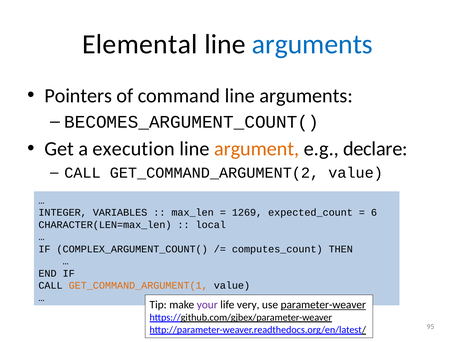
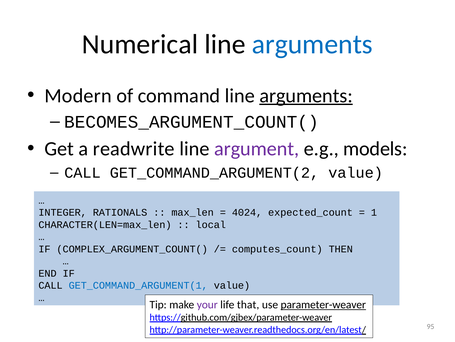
Elemental: Elemental -> Numerical (140, 44)
Pointers: Pointers -> Modern (78, 95)
arguments underline: none -> present (306, 95)
execution: execution -> readwrite (134, 149)
argument colour: orange -> purple (257, 149)
declare: declare -> models (375, 149)
VARIABLES: VARIABLES -> RATIONALS (120, 212)
1269: 1269 -> 4024 (247, 212)
6: 6 -> 1 (374, 212)
GET_COMMAND_ARGUMENT(1 colour: orange -> blue (138, 285)
very: very -> that (248, 304)
